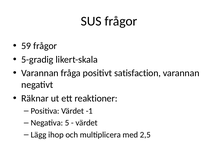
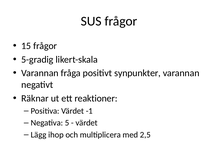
59: 59 -> 15 (26, 46)
satisfaction: satisfaction -> synpunkter (137, 73)
